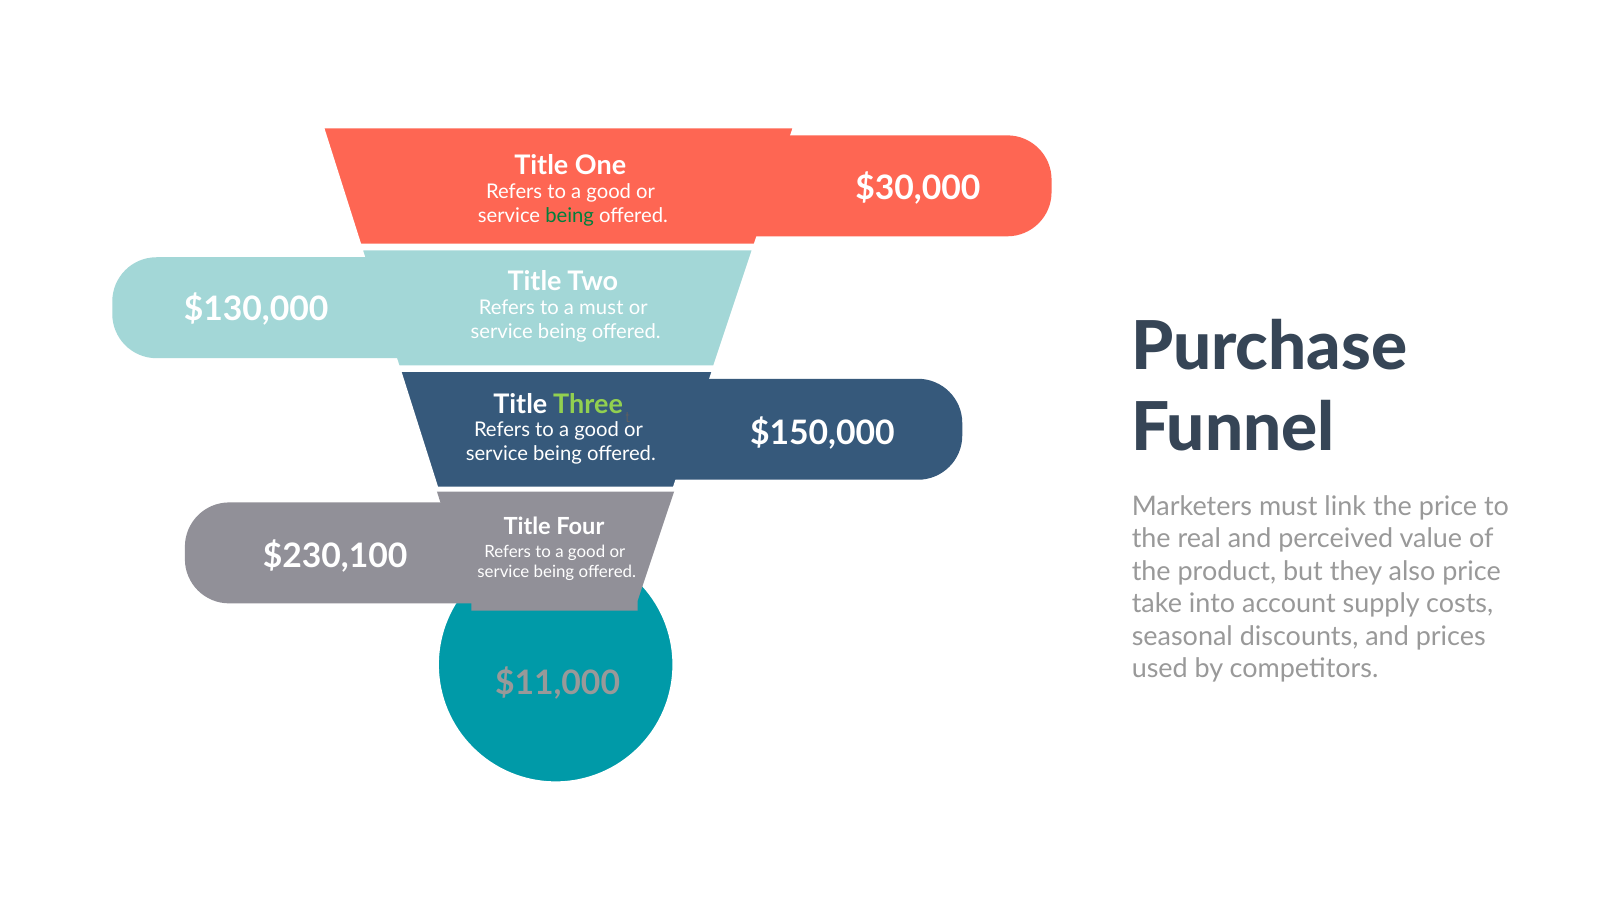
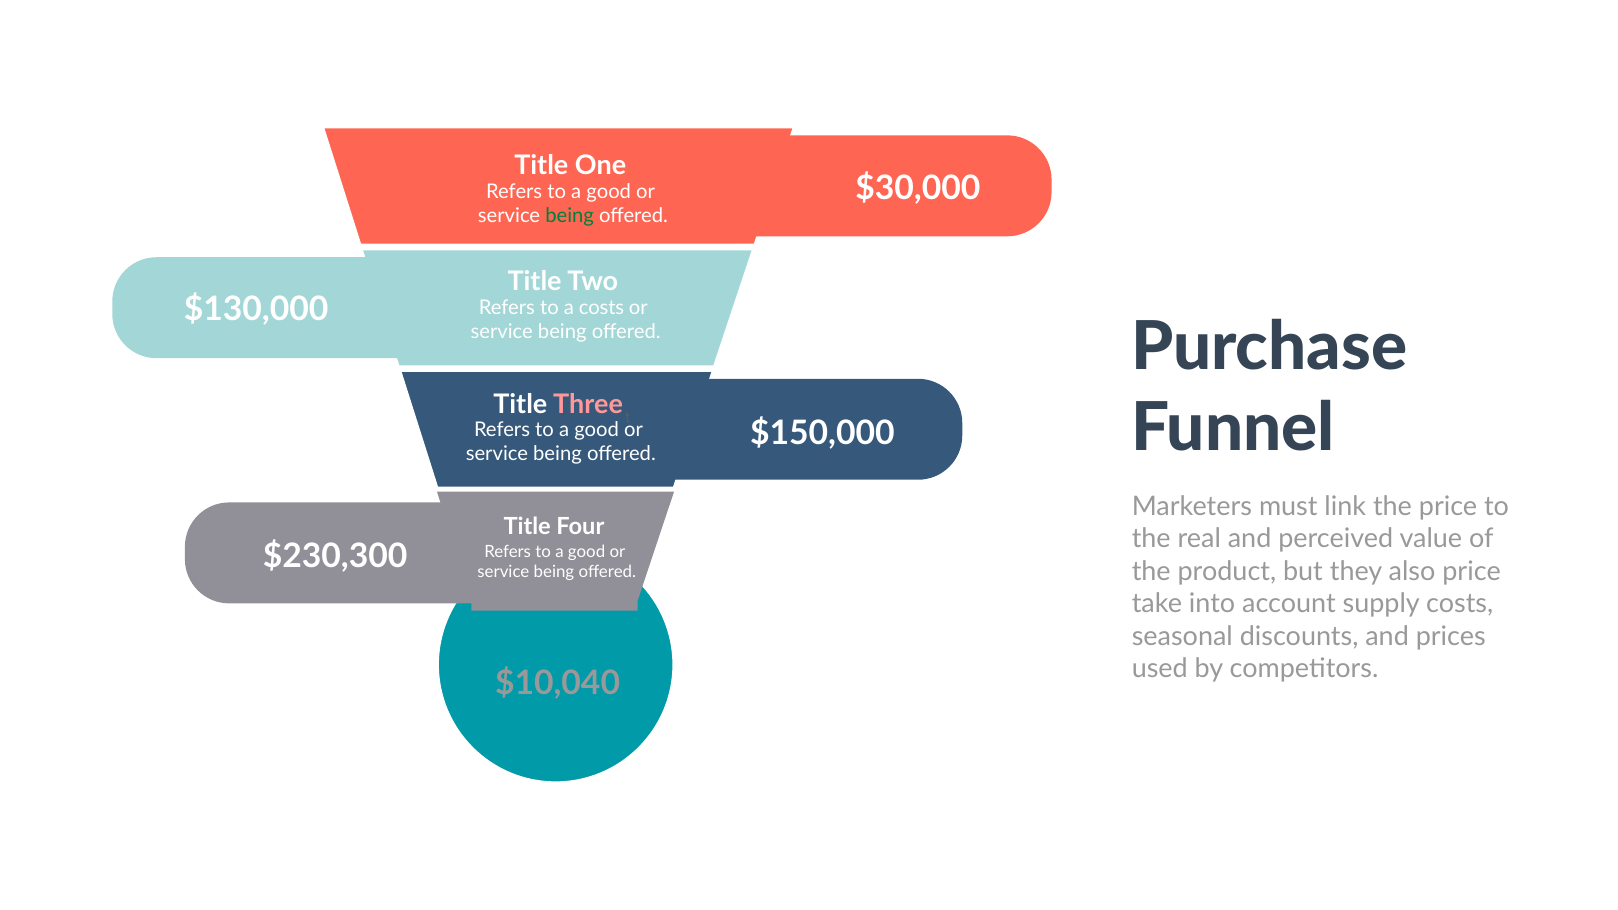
a must: must -> costs (602, 308)
Three colour: light green -> pink (588, 405)
$230,100: $230,100 -> $230,300 (335, 556)
$11,000: $11,000 -> $10,040 (558, 684)
